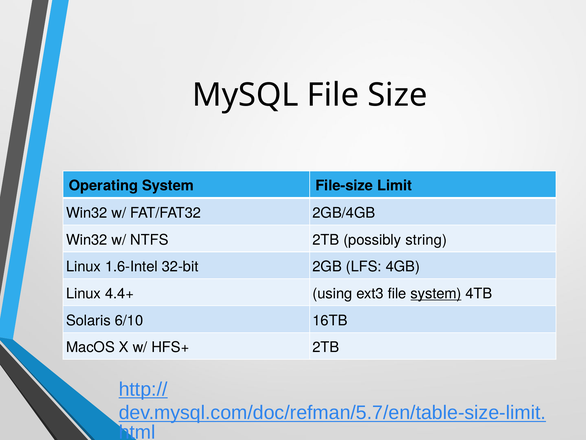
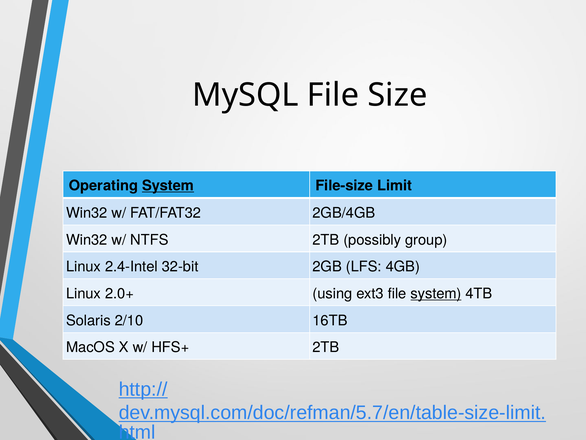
System underline: none -> present (168, 185)
string: string -> group (426, 240)
1.6-Intel: 1.6-Intel -> 2.4-Intel (131, 266)
4.4+: 4.4+ -> 2.0+ (119, 293)
6/10: 6/10 -> 2/10 (129, 320)
